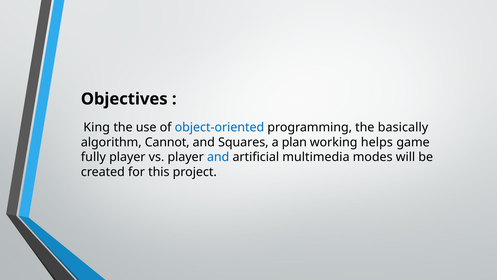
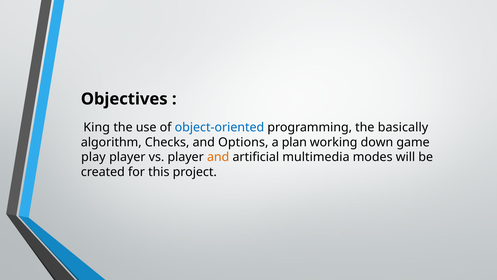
Cannot: Cannot -> Checks (167, 142)
Squares: Squares -> Options (243, 142)
helps: helps -> down (377, 142)
fully: fully -> play (93, 157)
and colour: blue -> orange (218, 157)
